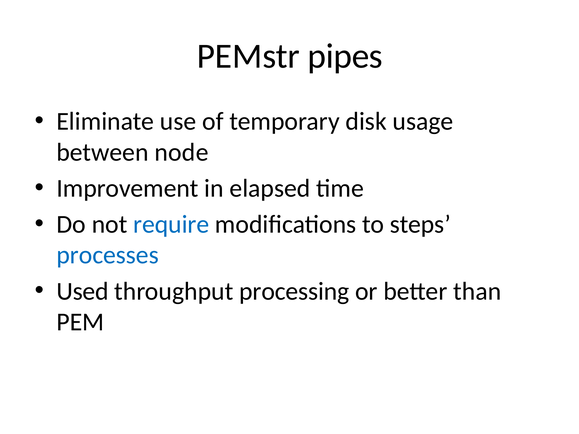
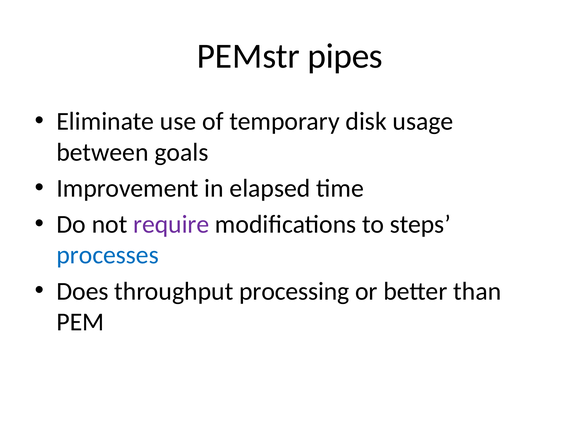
node: node -> goals (182, 152)
require colour: blue -> purple (171, 224)
Used: Used -> Does (82, 291)
